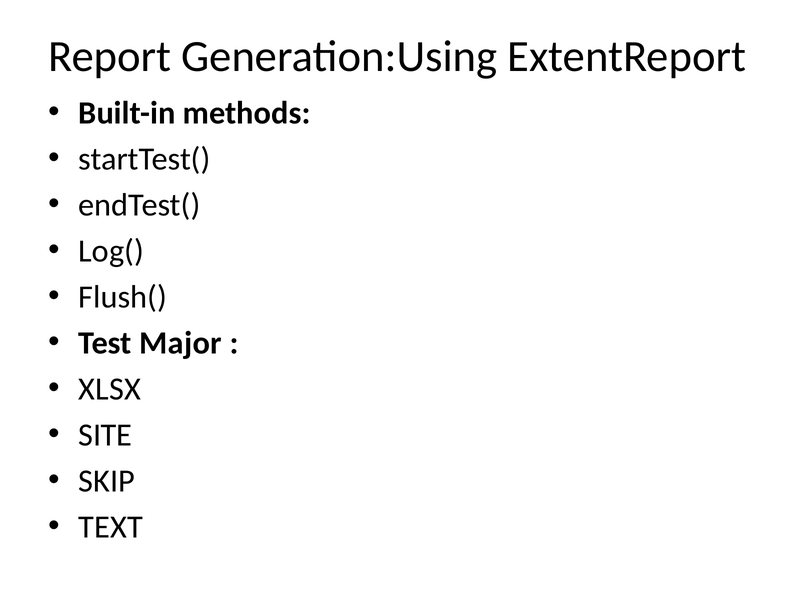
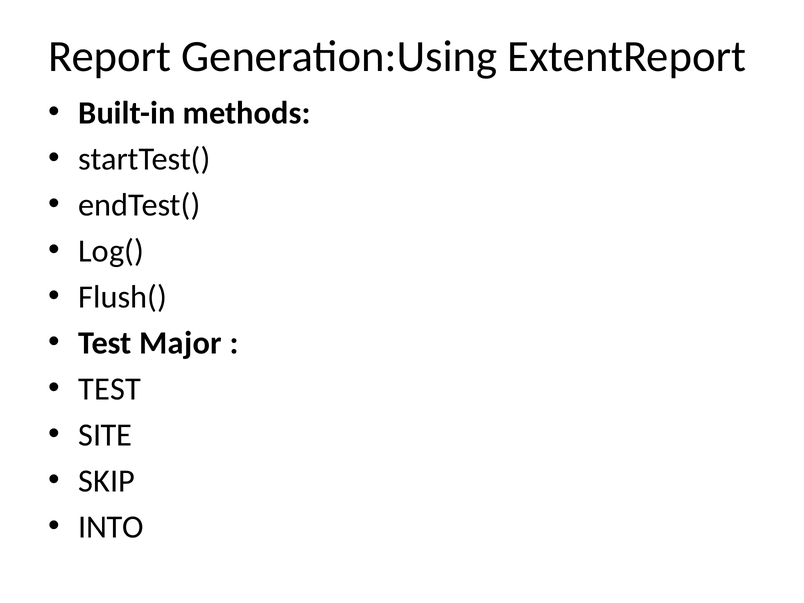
XLSX: XLSX -> TEST (110, 389)
TEXT: TEXT -> INTO (111, 527)
